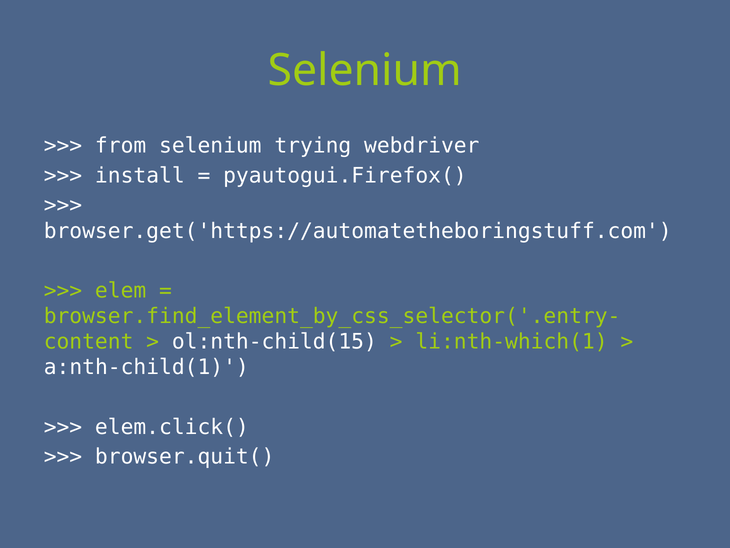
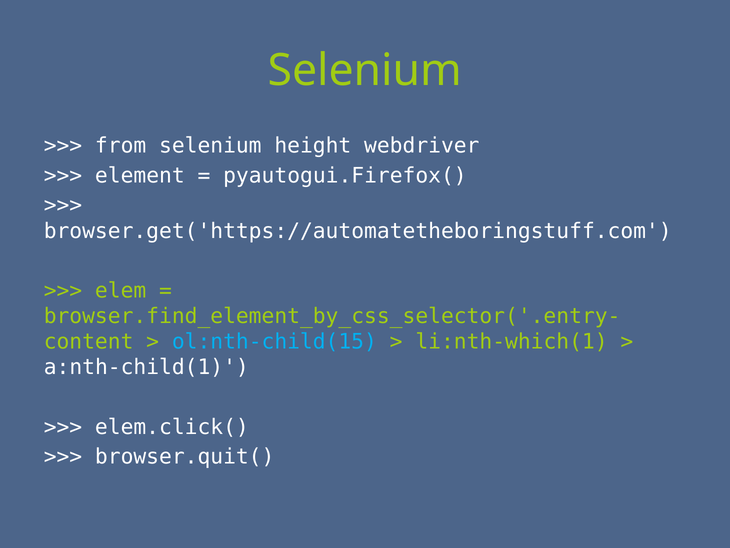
trying: trying -> height (313, 146)
install: install -> element (140, 175)
ol:nth-child(15 colour: white -> light blue (274, 342)
